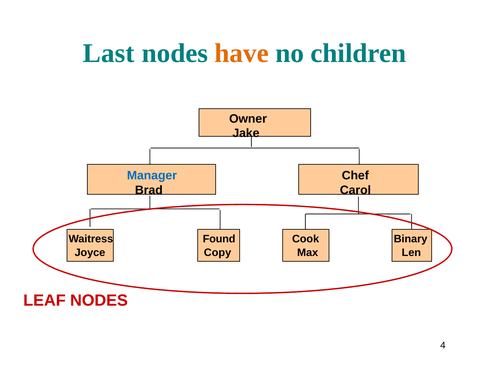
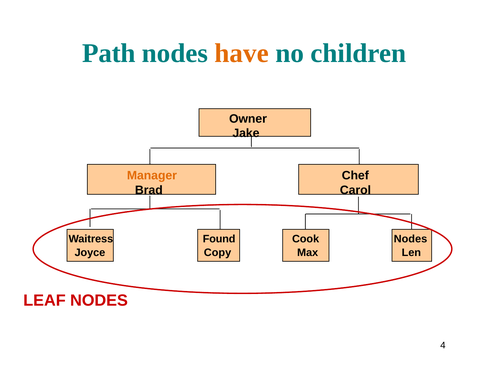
Last: Last -> Path (109, 53)
Manager colour: blue -> orange (152, 176)
Cook Binary: Binary -> Nodes (411, 239)
